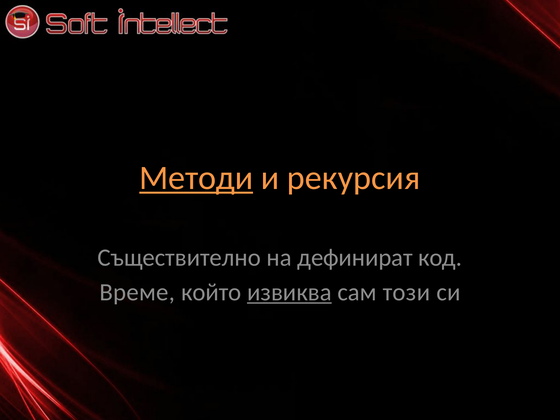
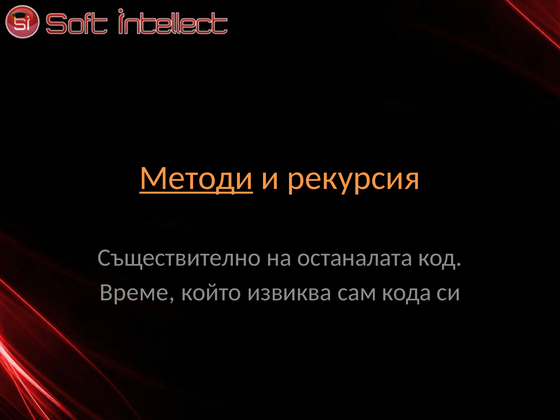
дефинират: дефинират -> останалата (355, 257)
извиква underline: present -> none (289, 292)
този: този -> кода (407, 292)
